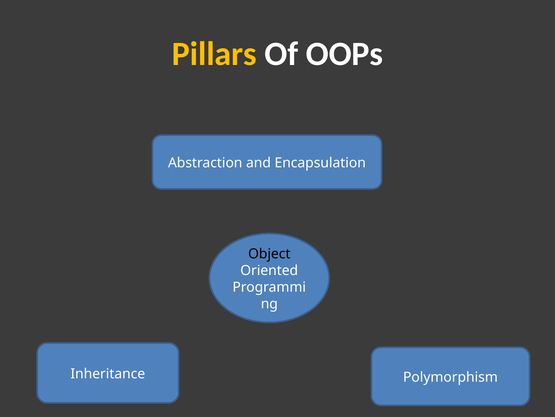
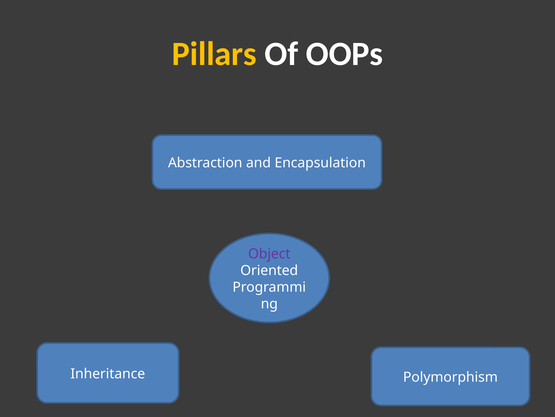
Object colour: black -> purple (269, 253)
